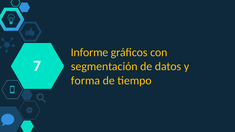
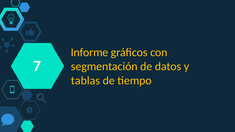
forma: forma -> tablas (85, 81)
